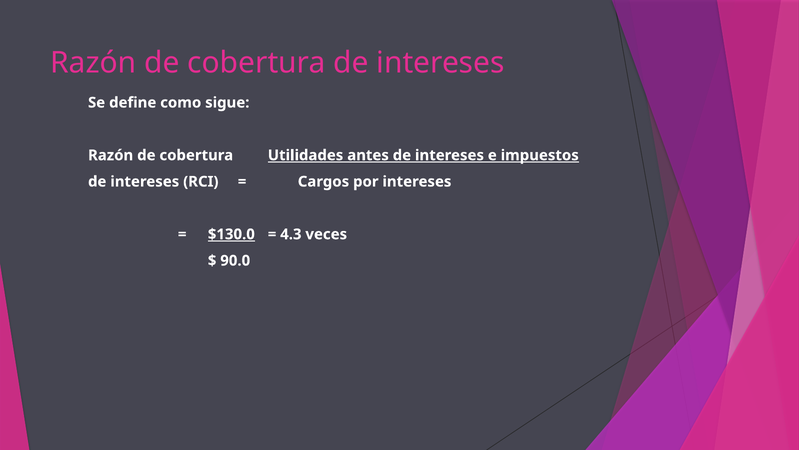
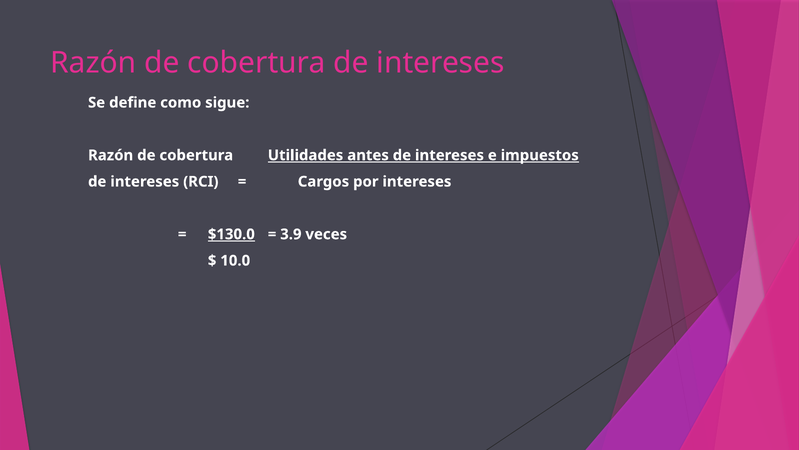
4.3: 4.3 -> 3.9 (291, 234)
90.0: 90.0 -> 10.0 (235, 260)
